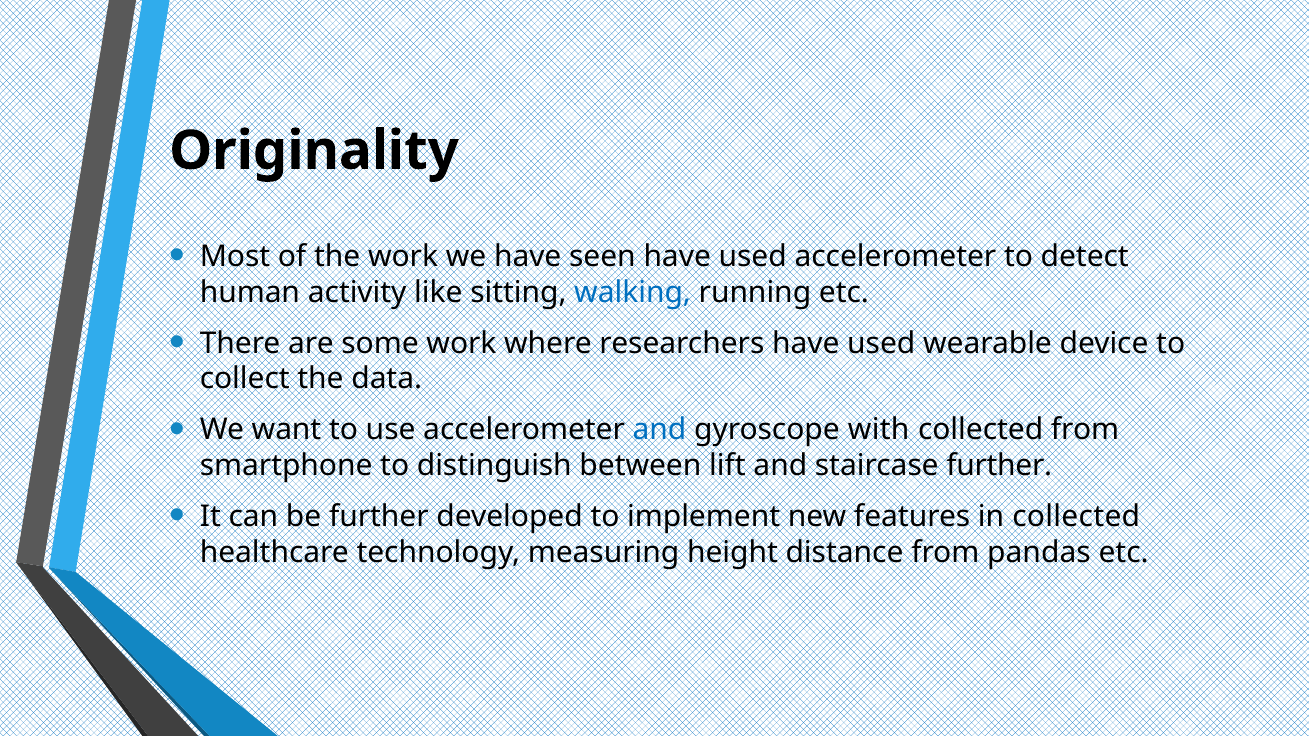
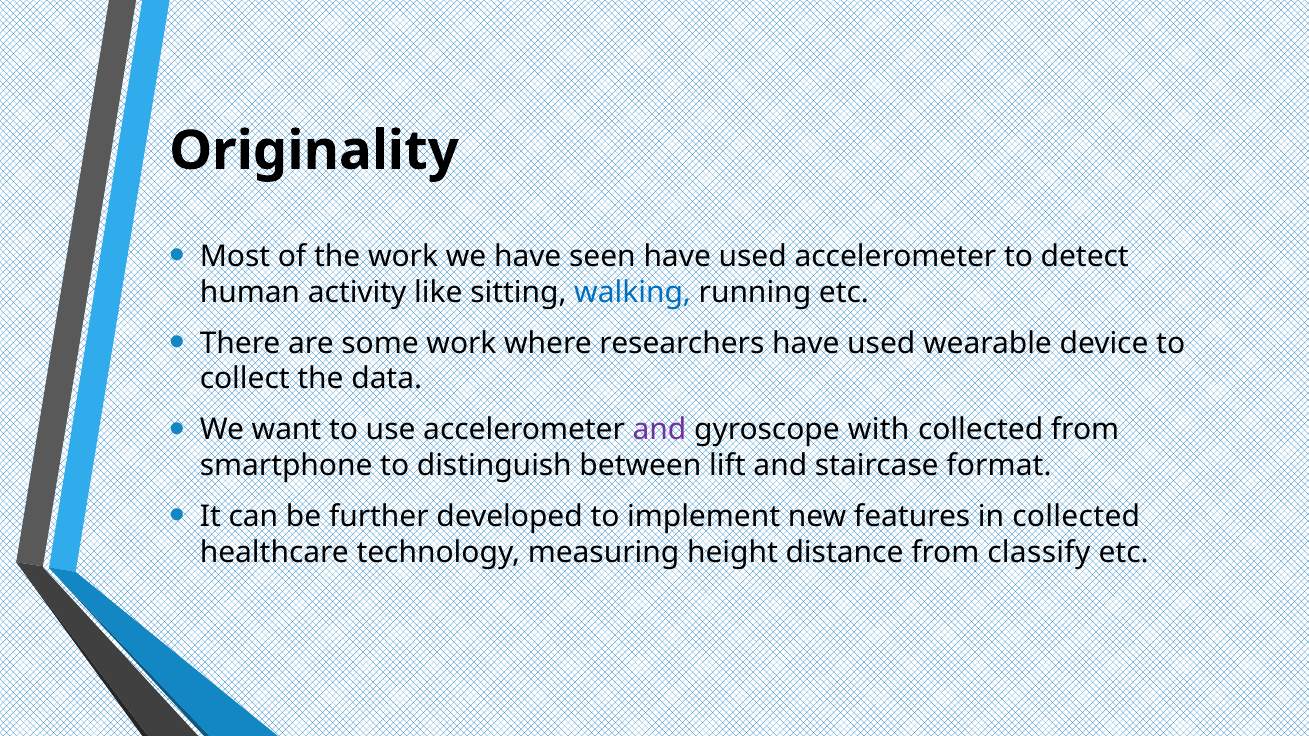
and colour: blue -> purple (660, 430)
staircase further: further -> format (999, 466)
pandas: pandas -> classify (1039, 553)
